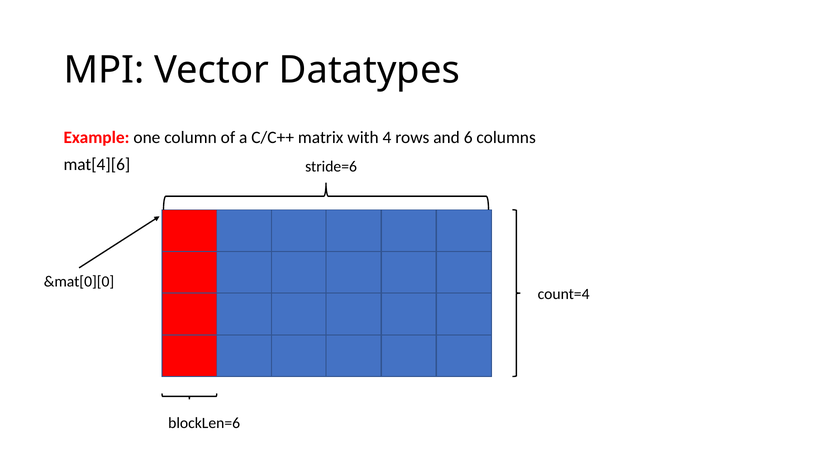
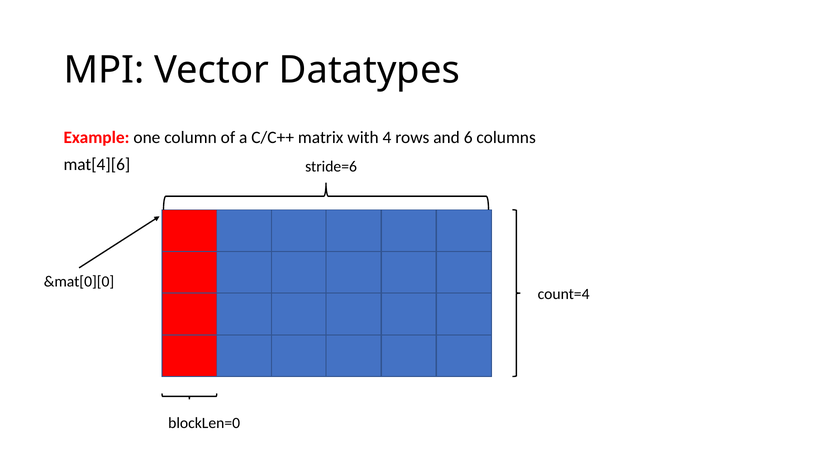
blockLen=6: blockLen=6 -> blockLen=0 (204, 423)
